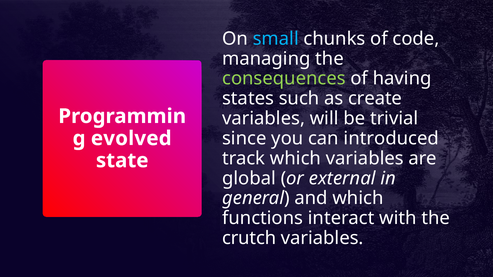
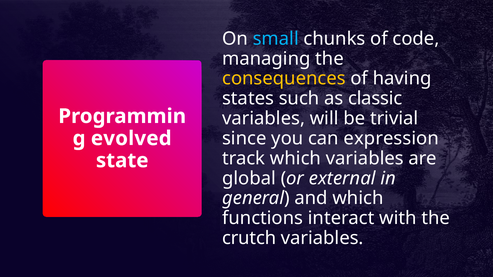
consequences colour: light green -> yellow (284, 79)
create: create -> classic (375, 99)
introduced: introduced -> expression (391, 139)
